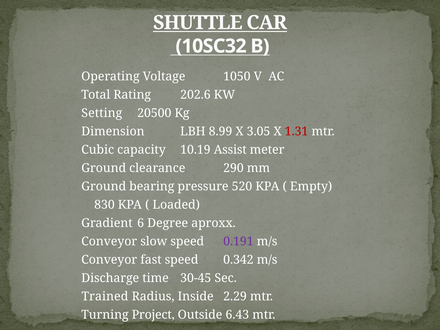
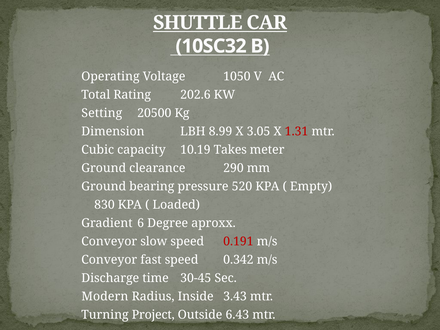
Assist: Assist -> Takes (230, 150)
0.191 colour: purple -> red (238, 241)
Trained: Trained -> Modern (105, 296)
2.29: 2.29 -> 3.43 (235, 296)
